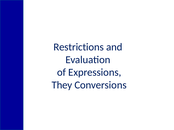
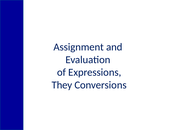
Restrictions: Restrictions -> Assignment (79, 47)
